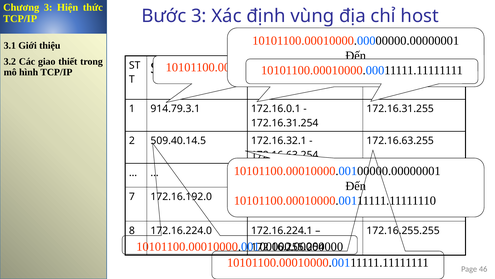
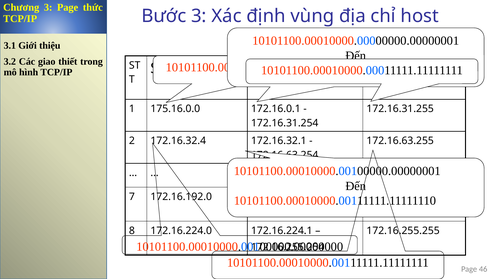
3 Hiện: Hiện -> Page (68, 7)
914.79.3.1: 914.79.3.1 -> 175.16.0.0 (175, 109)
509.40.14.5: 509.40.14.5 -> 172.16.32.4 (178, 141)
